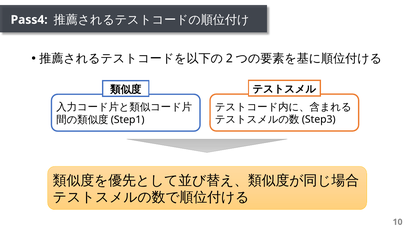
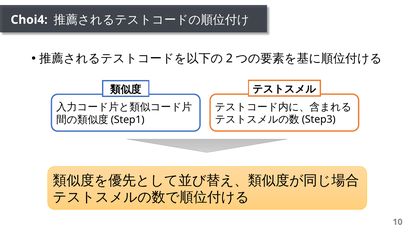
Pass4: Pass4 -> Choi4 (29, 20)
